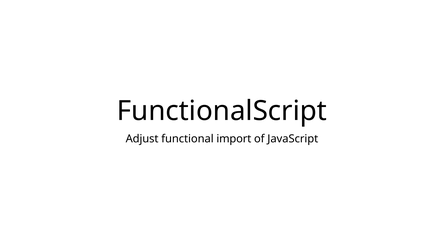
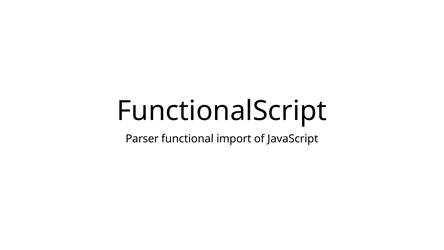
Adjust: Adjust -> Parser (142, 139)
